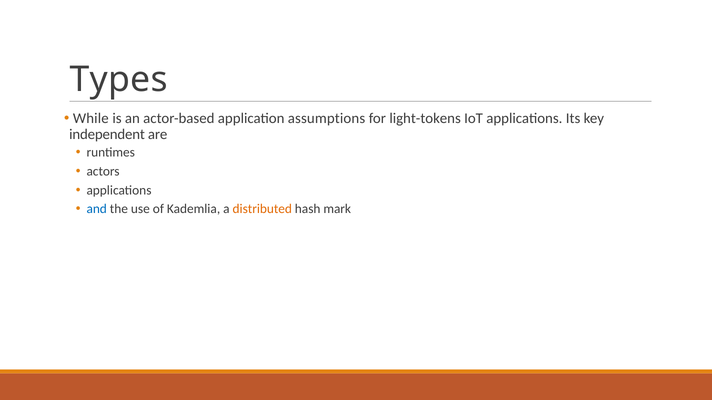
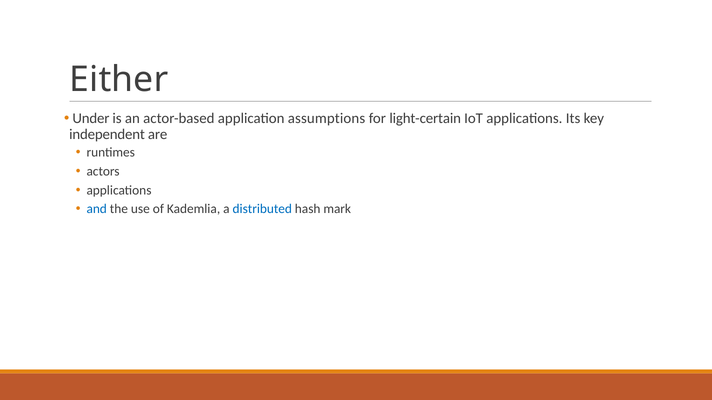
Types: Types -> Either (119, 80)
While: While -> Under (91, 118)
light-tokens: light-tokens -> light-certain (425, 118)
distributed colour: orange -> blue (262, 209)
